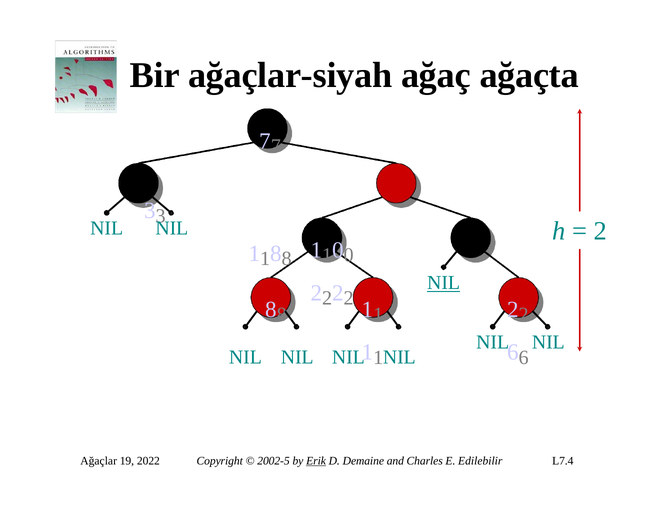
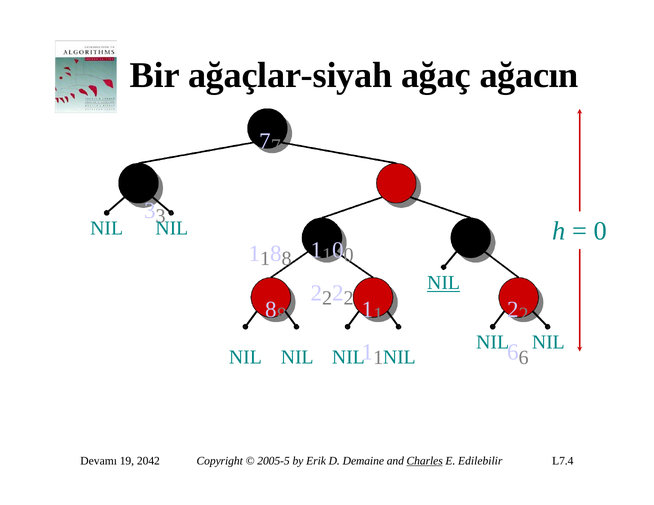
ağaçta: ağaçta -> ağacın (529, 75)
2: 2 -> 0 (600, 231)
Ağaçlar: Ağaçlar -> Devamı (99, 461)
2022: 2022 -> 2042 (148, 461)
2002-5: 2002-5 -> 2005-5 (273, 461)
Erik underline: present -> none (316, 461)
Charles underline: none -> present (425, 461)
